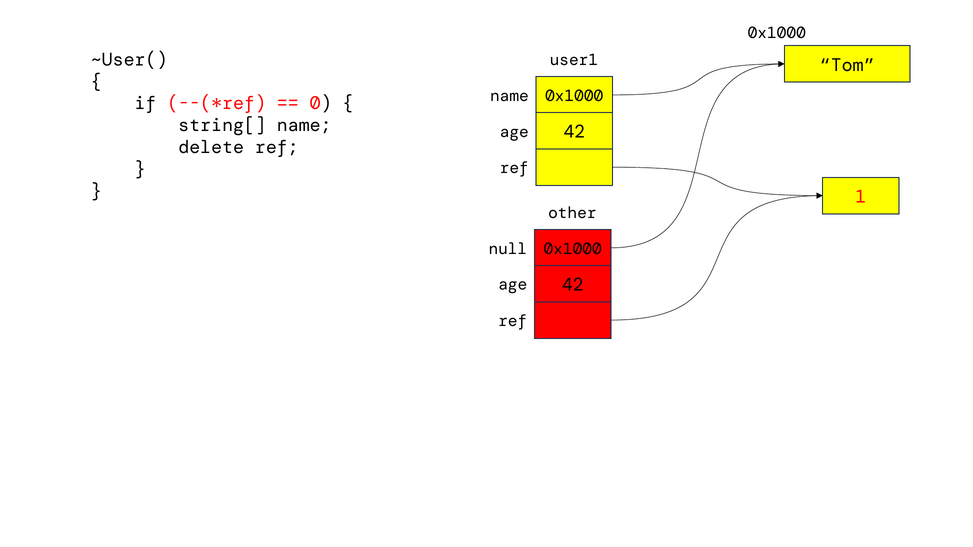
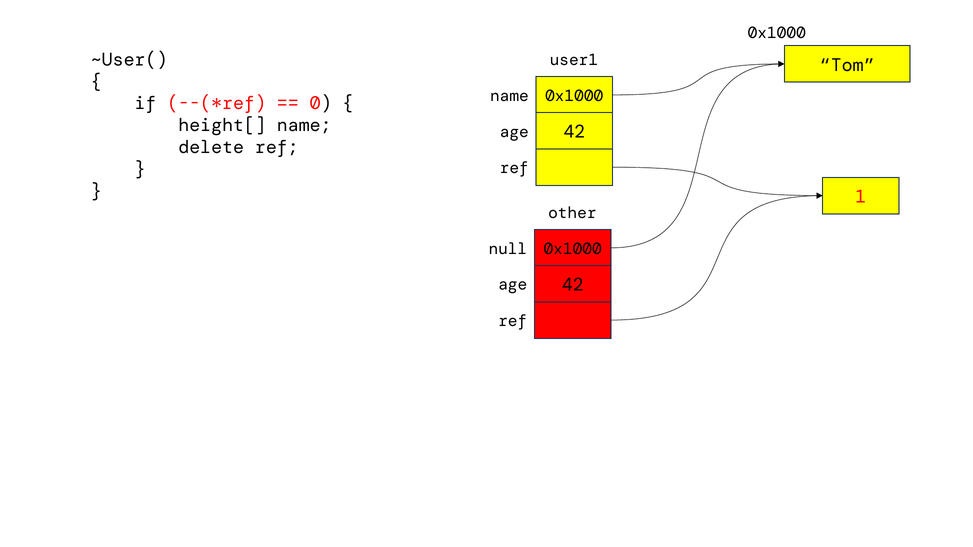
string[: string[ -> height[ (222, 125)
